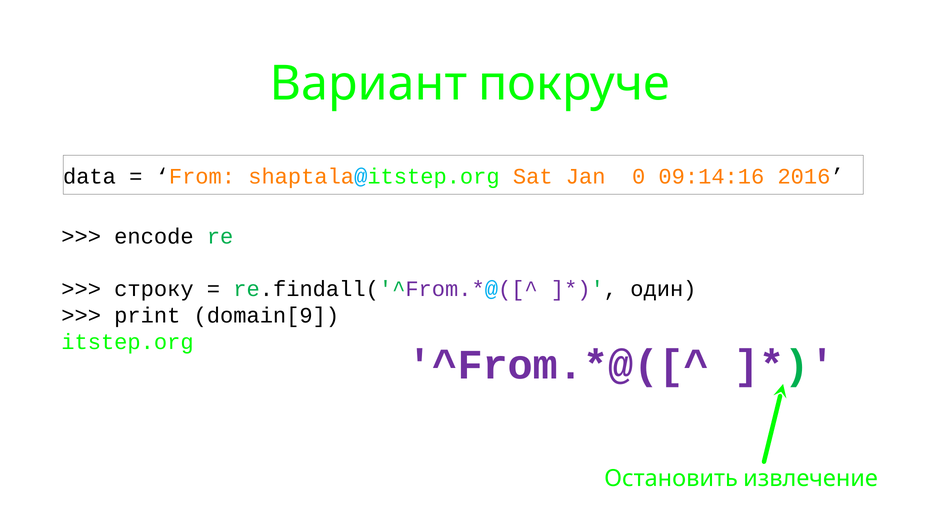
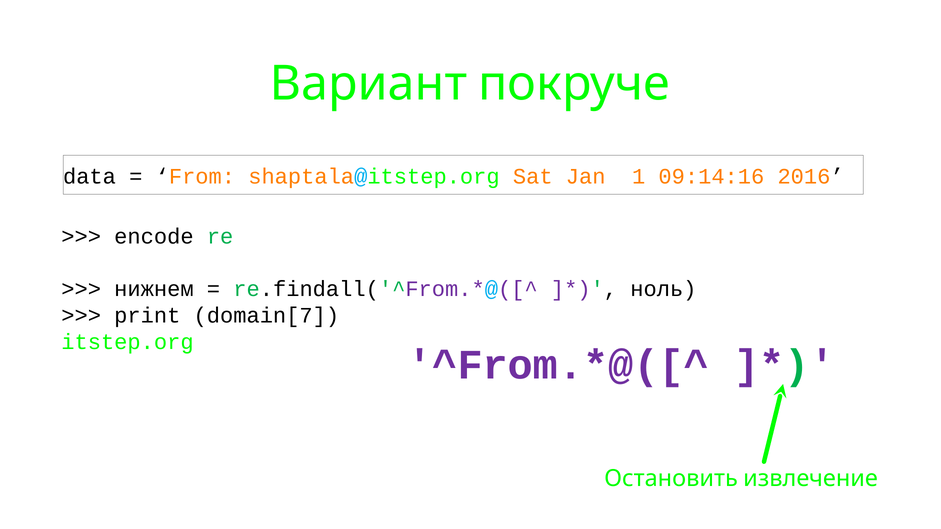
0: 0 -> 1 (639, 176)
строку: строку -> нижнем (154, 289)
один: один -> ноль (663, 289)
domain[9: domain[9 -> domain[7 (266, 316)
